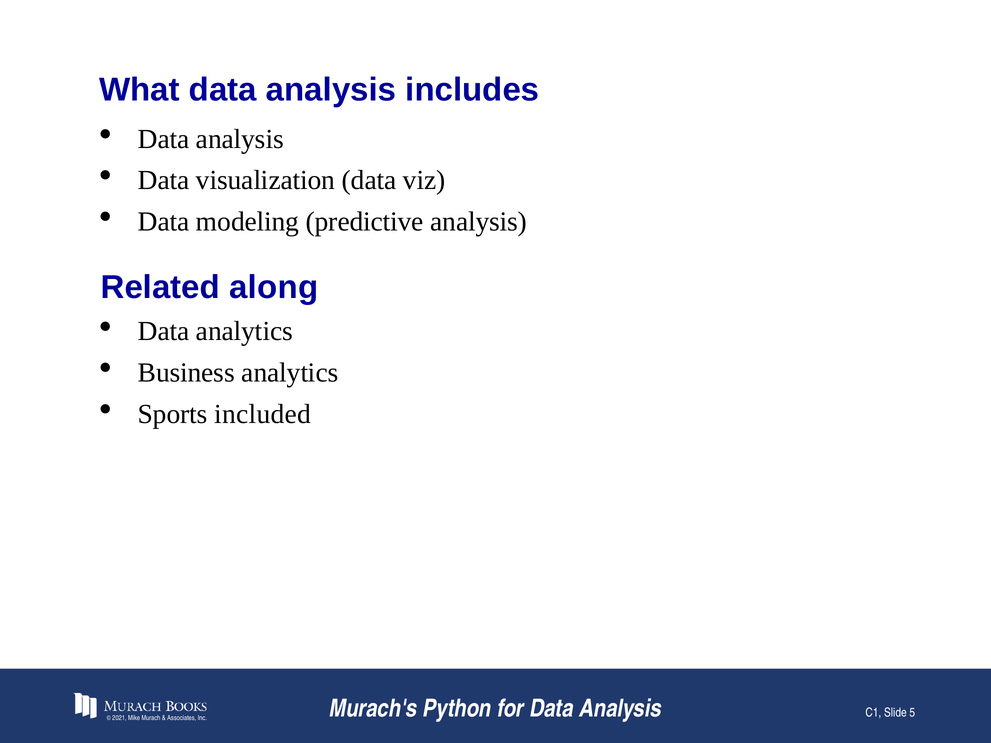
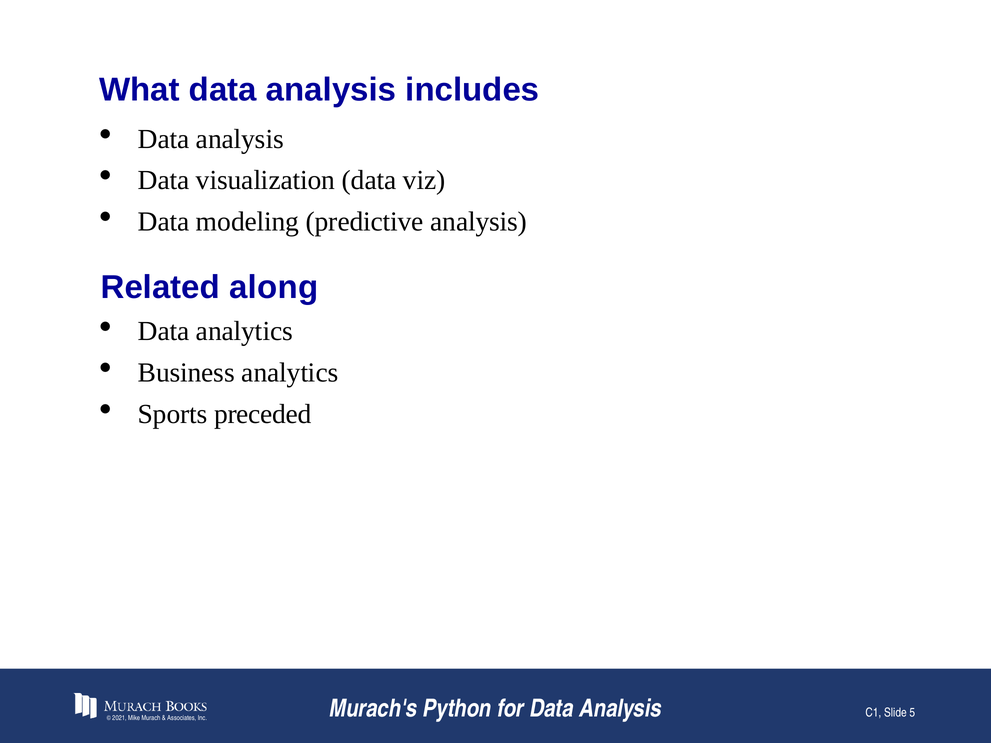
included: included -> preceded (263, 414)
